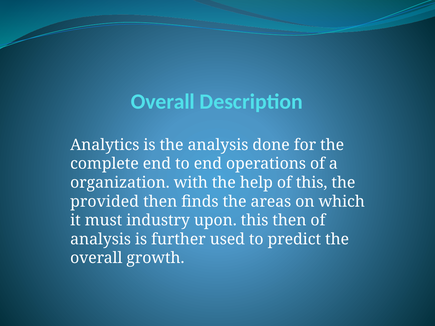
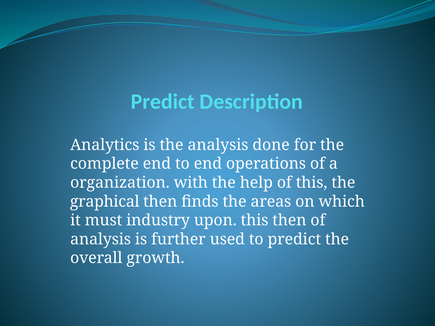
Overall: Overall -> Predict (163, 102)
provided: provided -> graphical (105, 202)
